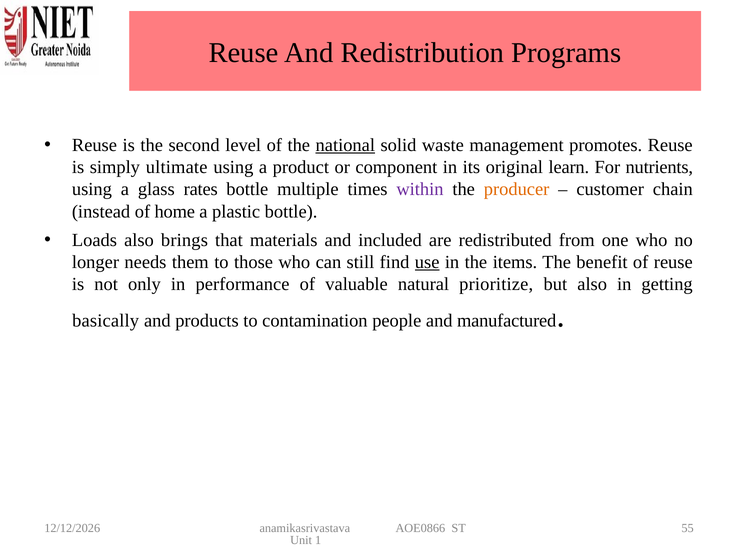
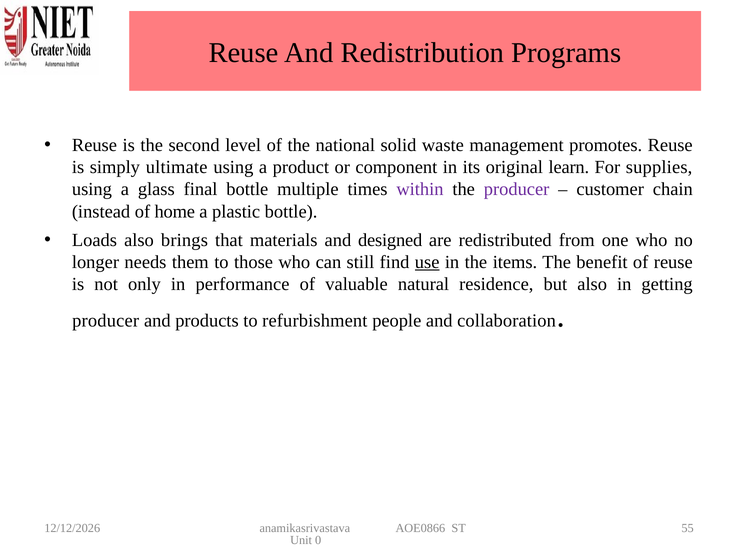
national underline: present -> none (345, 145)
nutrients: nutrients -> supplies (659, 167)
rates: rates -> final (201, 189)
producer colour: orange -> purple (517, 189)
included: included -> designed (390, 240)
prioritize: prioritize -> residence (496, 285)
basically: basically -> producer (106, 321)
contamination: contamination -> refurbishment (315, 321)
manufactured: manufactured -> collaboration (507, 321)
1: 1 -> 0 (318, 541)
